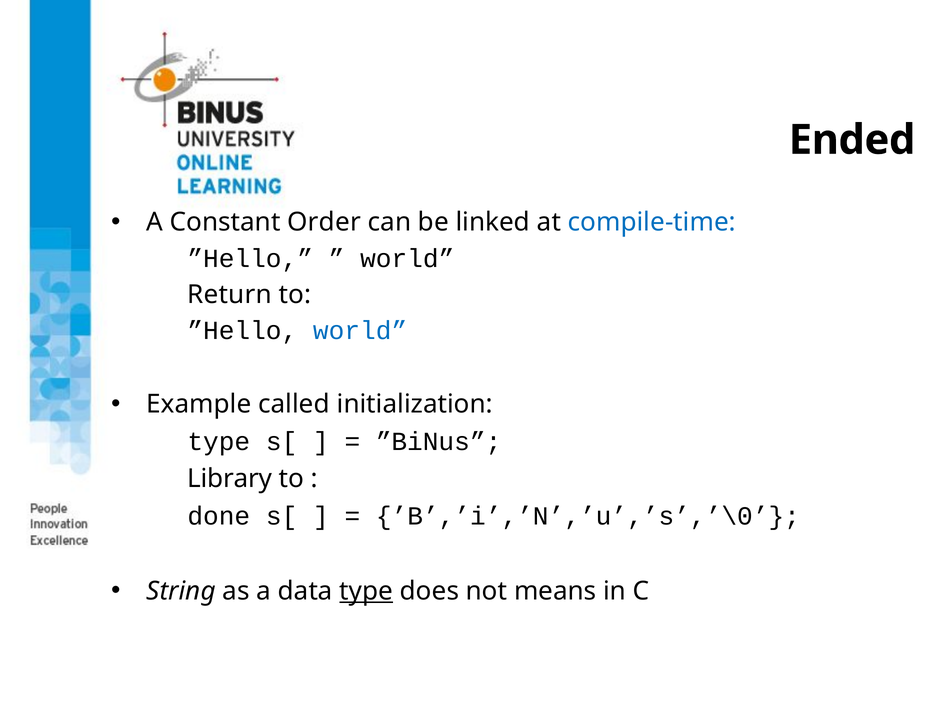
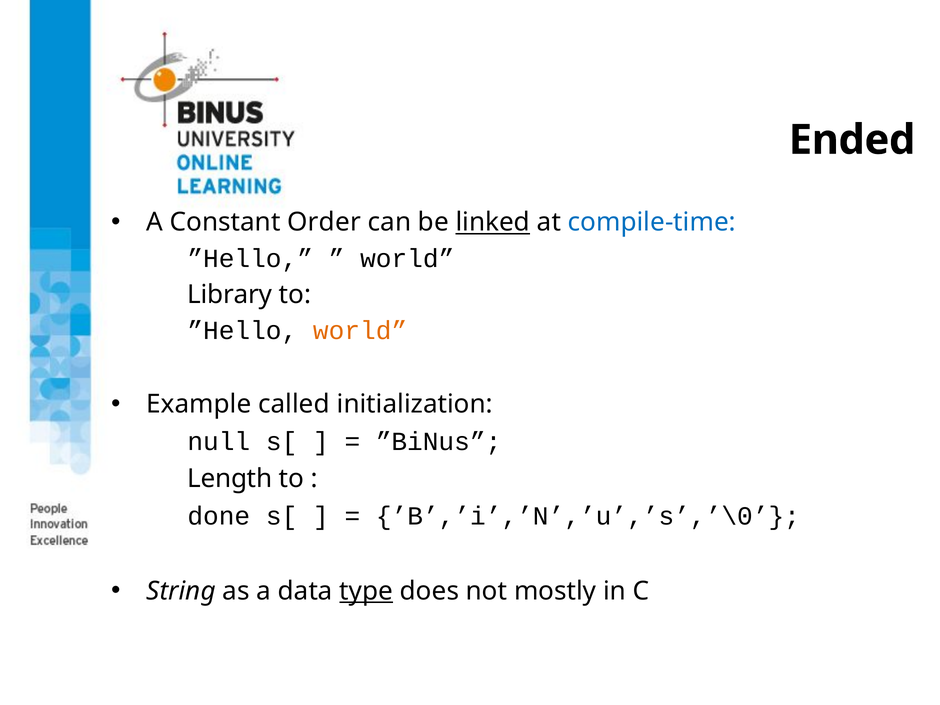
linked underline: none -> present (493, 222)
Return: Return -> Library (230, 295)
world colour: blue -> orange (360, 331)
type: type -> null (219, 441)
Library: Library -> Length (230, 479)
means: means -> mostly (555, 591)
